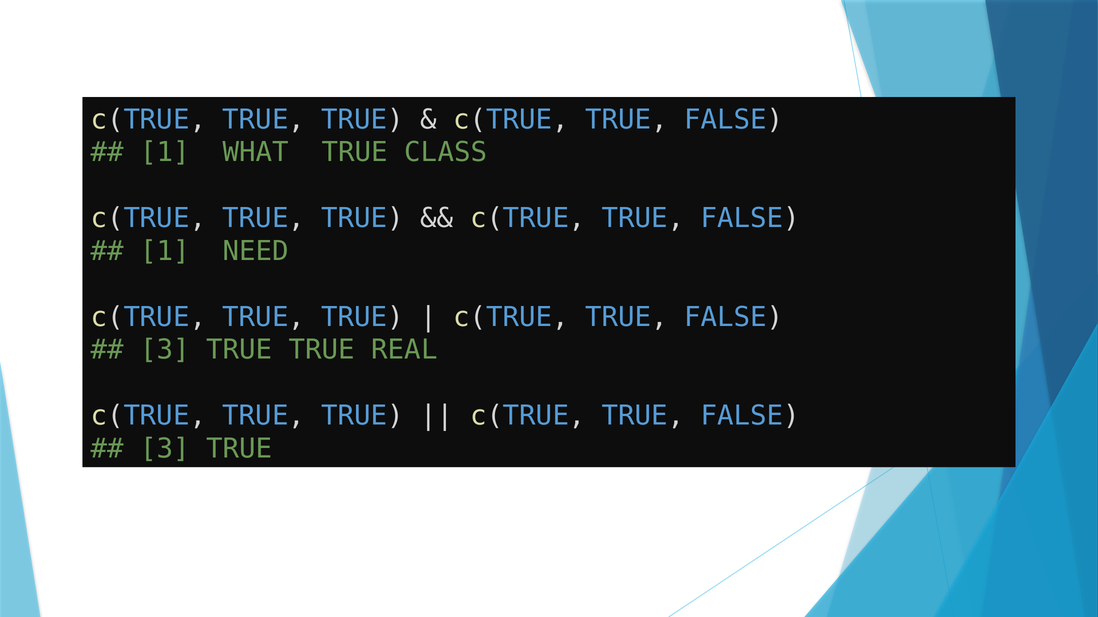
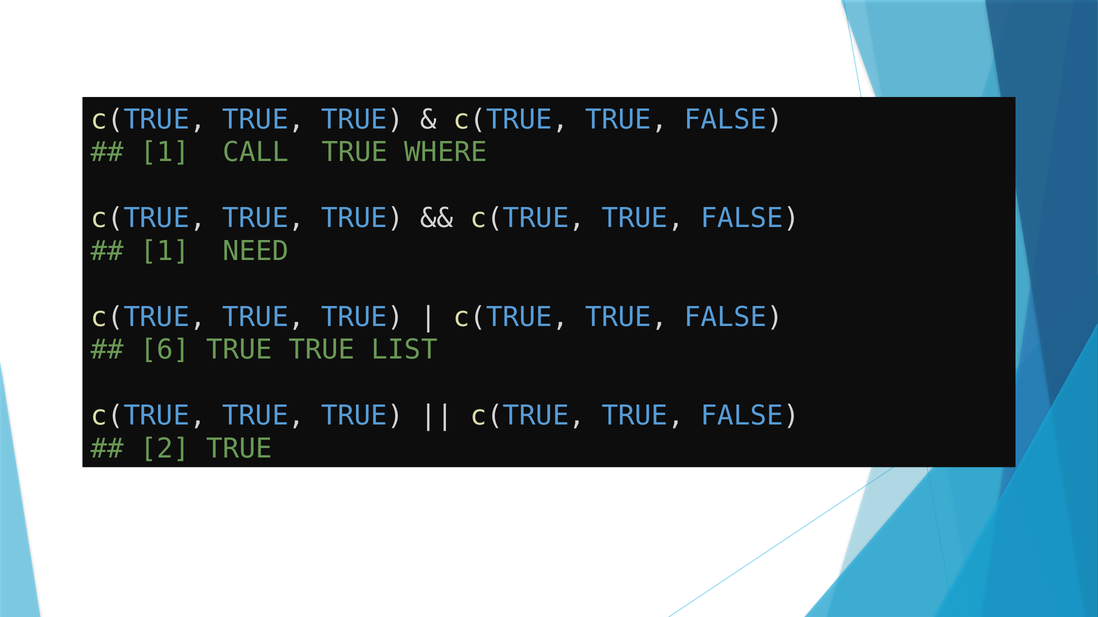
WHAT: WHAT -> CALL (256, 153)
CLASS: CLASS -> WHERE (446, 153)
3: 3 -> 6 (165, 350)
REAL: REAL -> LIST (404, 350)
3: 3 -> 2 (165, 449)
